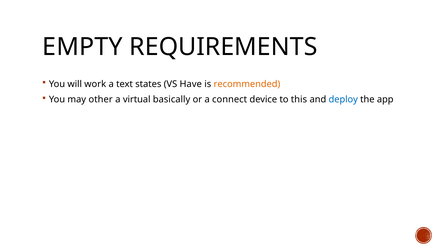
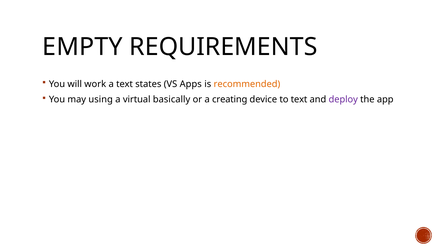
Have: Have -> Apps (191, 84)
other: other -> using (101, 99)
connect: connect -> creating (230, 99)
to this: this -> text (299, 99)
deploy colour: blue -> purple (343, 99)
